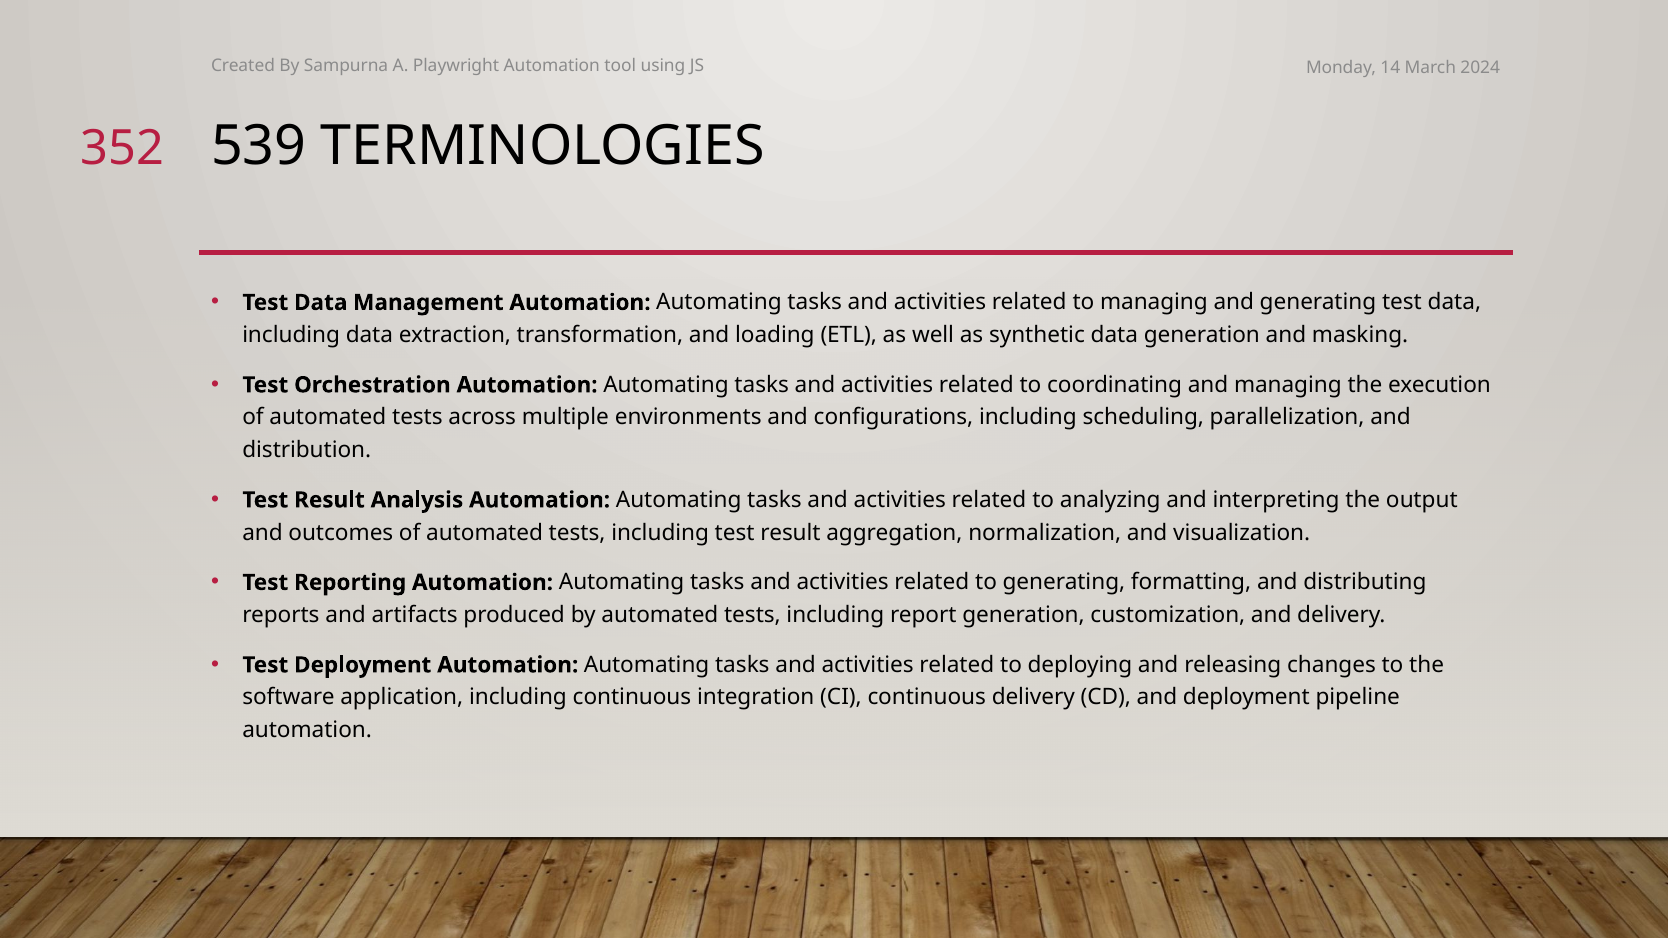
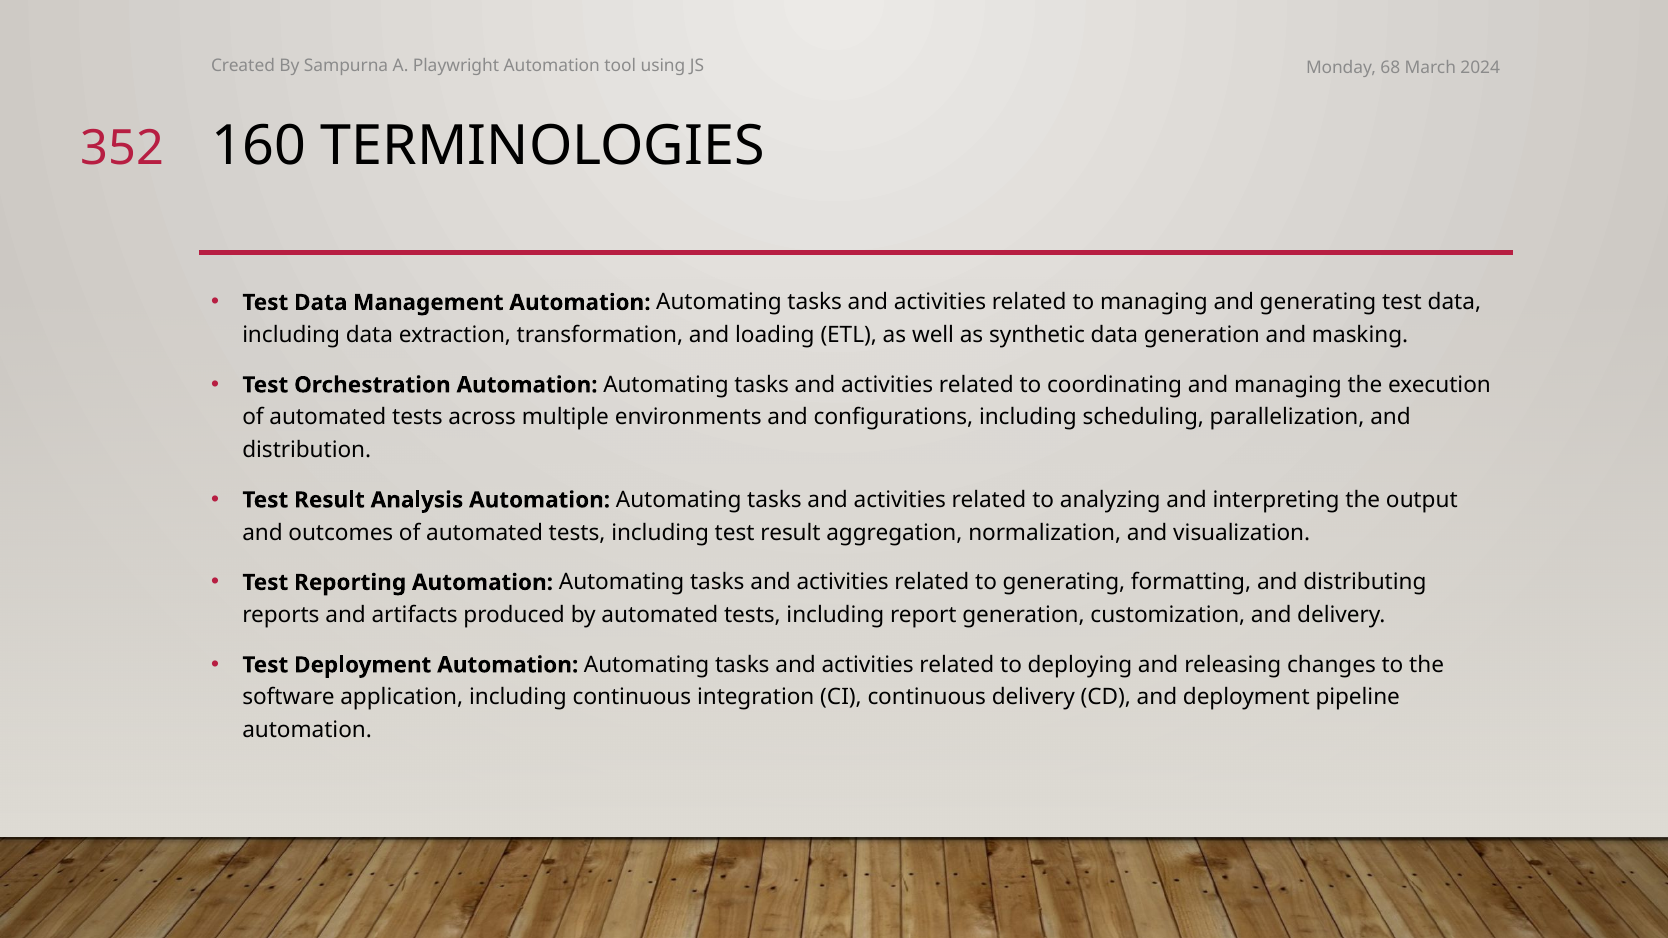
14: 14 -> 68 (1390, 68)
539: 539 -> 160 (259, 146)
